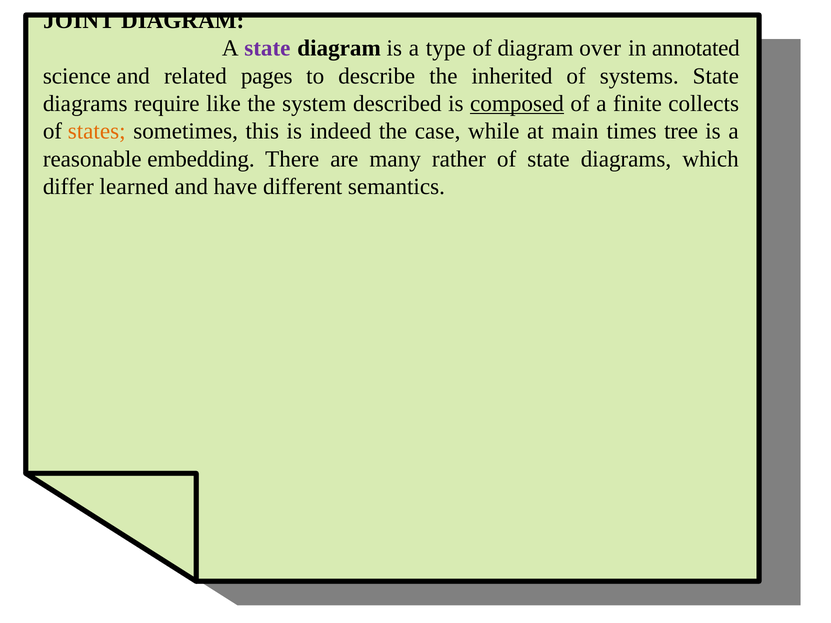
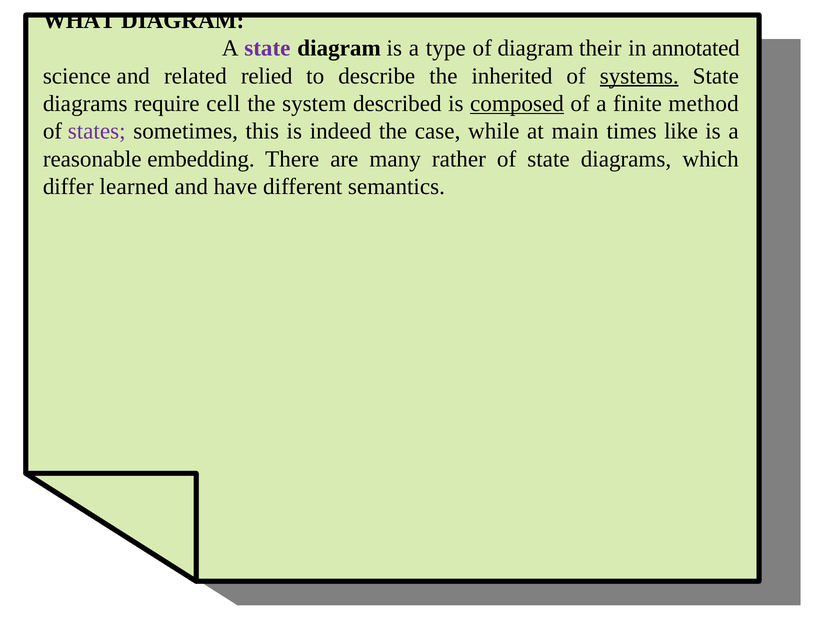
JOINT: JOINT -> WHAT (79, 21)
over: over -> their (600, 48)
pages: pages -> relied (267, 76)
systems underline: none -> present (639, 76)
like: like -> cell (223, 104)
collects: collects -> method (704, 104)
states colour: orange -> purple (97, 131)
tree: tree -> like (681, 131)
